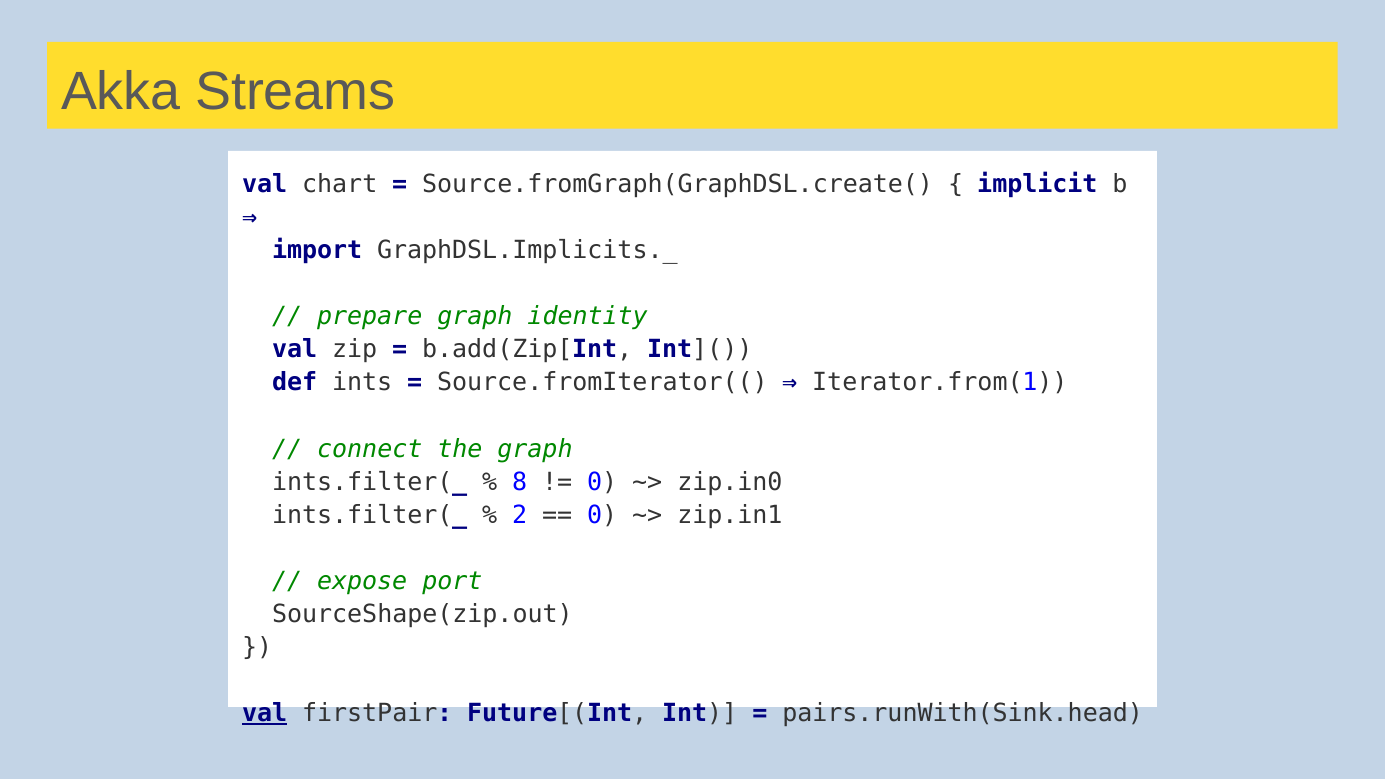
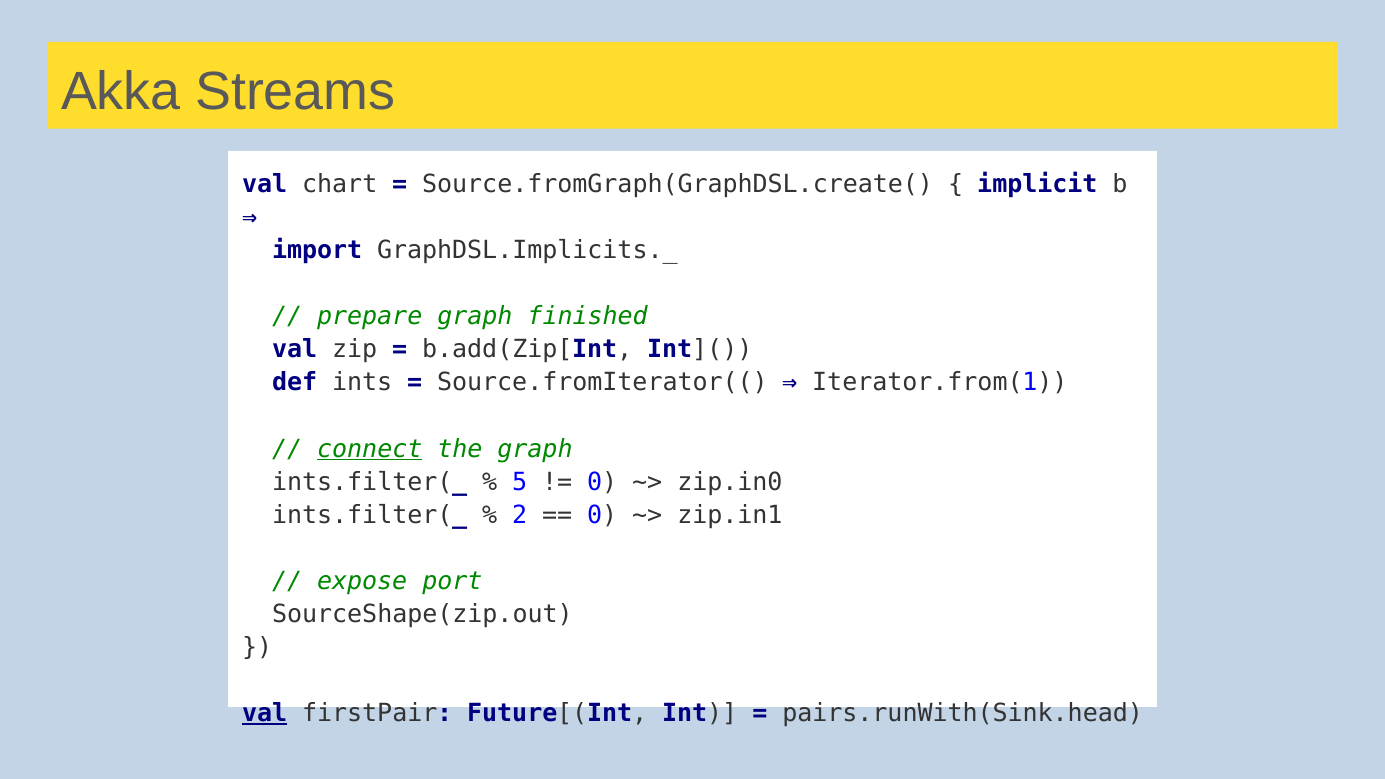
identity: identity -> finished (588, 317)
connect underline: none -> present (370, 449)
8: 8 -> 5 (520, 482)
